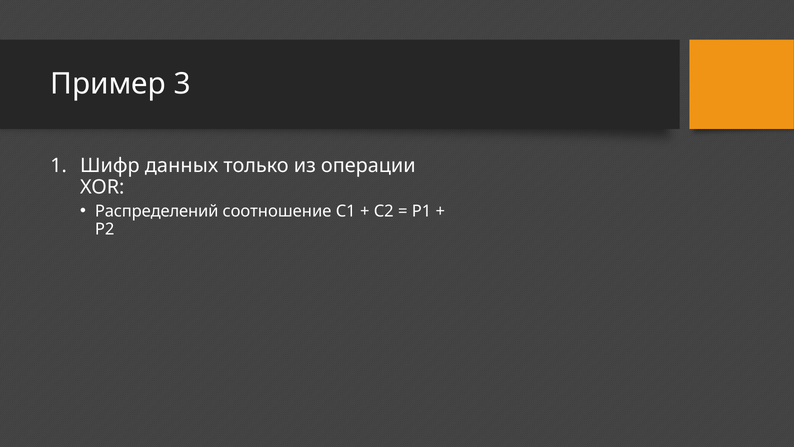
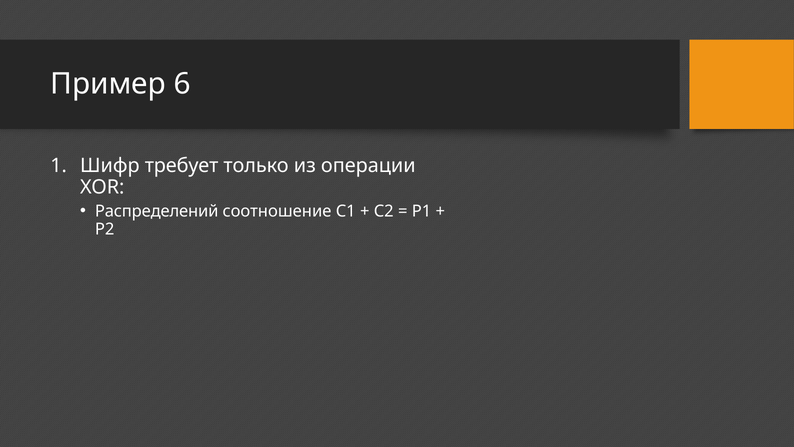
3: 3 -> 6 (182, 84)
данных: данных -> требует (182, 166)
